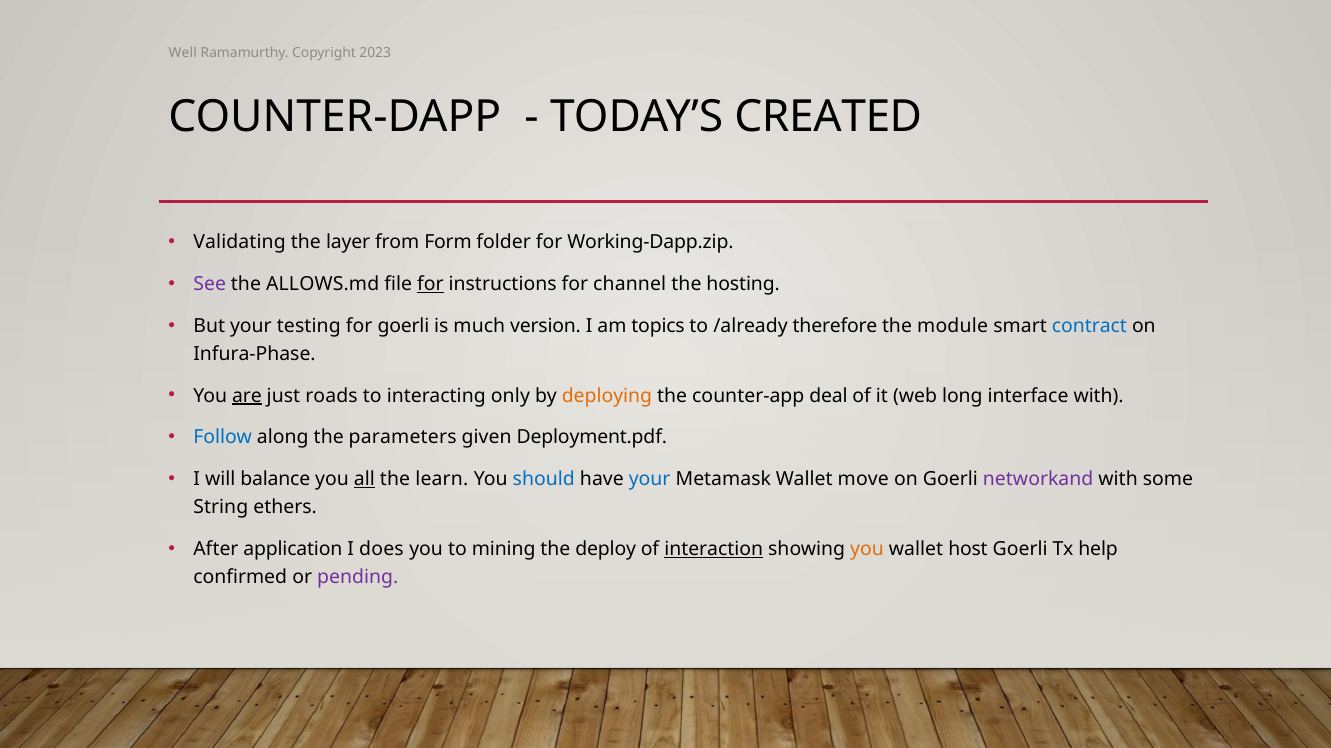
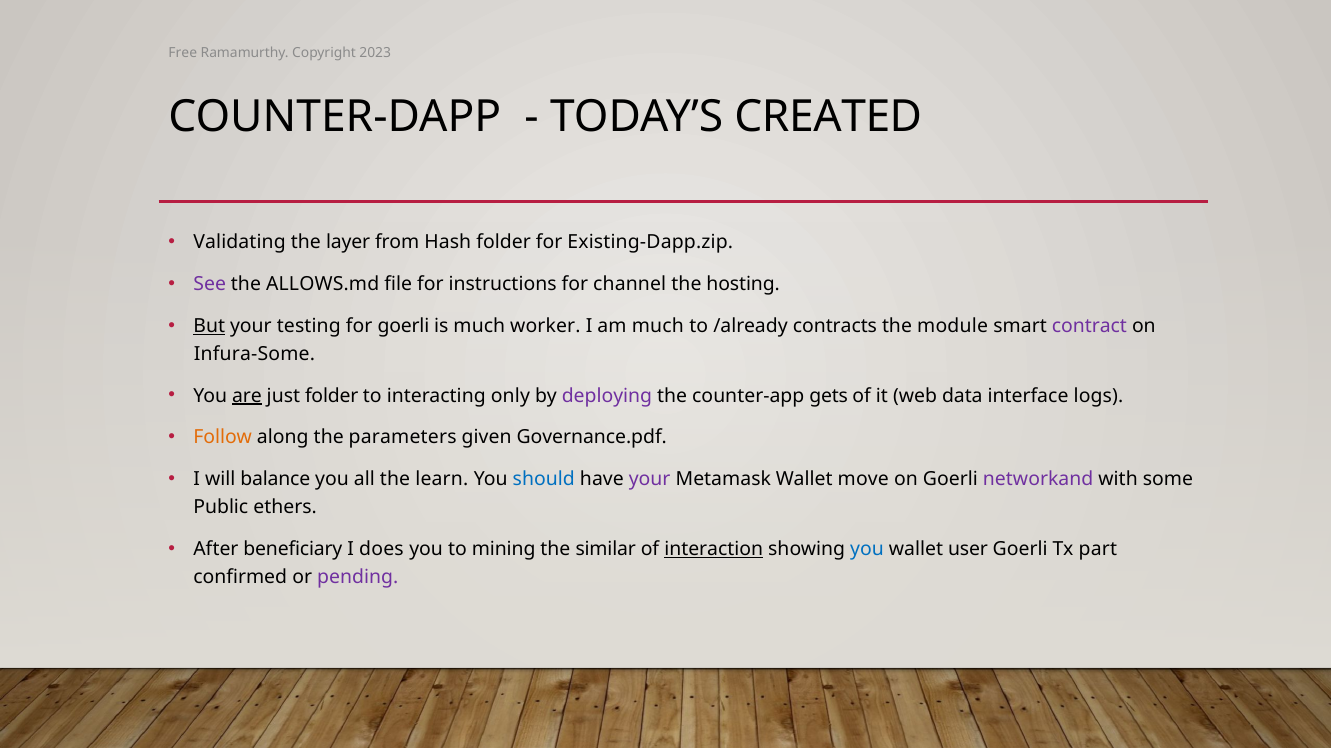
Well: Well -> Free (183, 53)
Form: Form -> Hash (448, 243)
Working-Dapp.zip: Working-Dapp.zip -> Existing-Dapp.zip (650, 243)
for underline: present -> none (430, 284)
But underline: none -> present (209, 326)
version: version -> worker (545, 326)
am topics: topics -> much (658, 326)
therefore: therefore -> contracts (835, 326)
contract colour: blue -> purple (1089, 326)
Infura-Phase: Infura-Phase -> Infura-Some (254, 354)
just roads: roads -> folder (332, 396)
deploying colour: orange -> purple (607, 396)
deal: deal -> gets (829, 396)
long: long -> data (962, 396)
interface with: with -> logs (1098, 396)
Follow colour: blue -> orange (223, 438)
Deployment.pdf: Deployment.pdf -> Governance.pdf (592, 438)
all underline: present -> none (364, 480)
your colour: blue -> purple (650, 480)
String: String -> Public (221, 508)
application: application -> beneficiary (293, 549)
deploy: deploy -> similar (606, 549)
you colour: orange -> blue (867, 549)
host: host -> user (968, 549)
help: help -> part (1098, 549)
